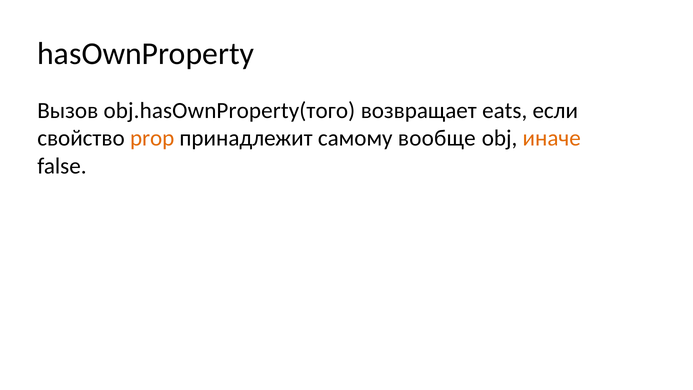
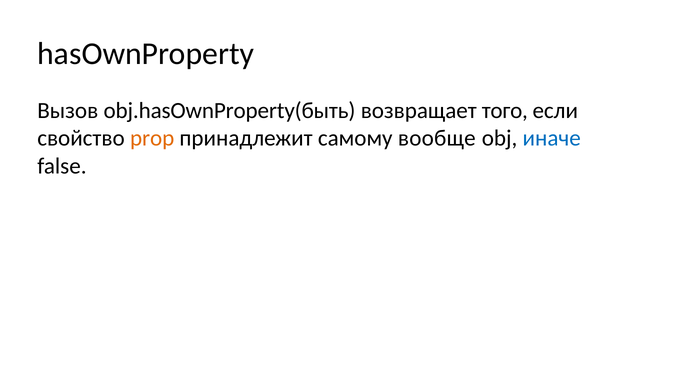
obj.hasOwnProperty(того: obj.hasOwnProperty(того -> obj.hasOwnProperty(быть (230, 110)
eats: eats -> того (505, 110)
иначе colour: orange -> blue (552, 138)
